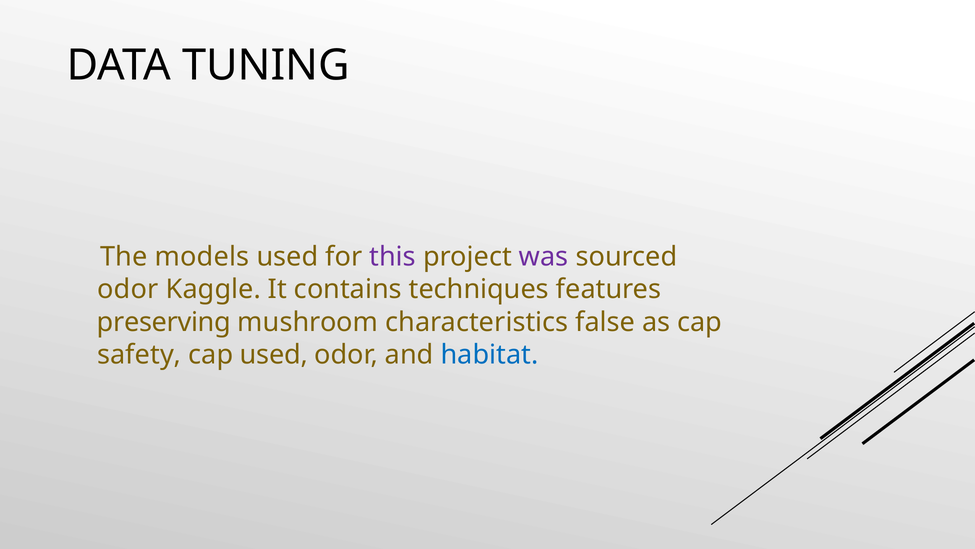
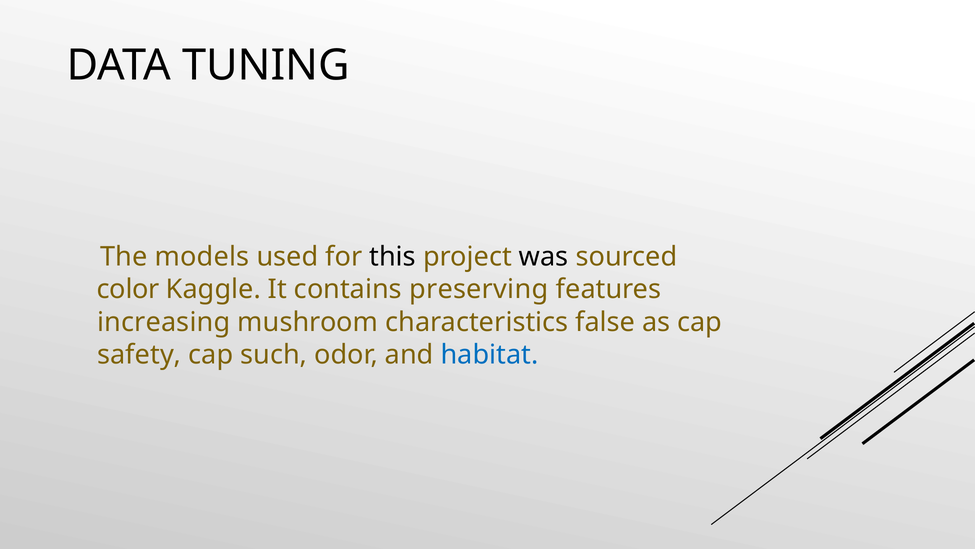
this colour: purple -> black (393, 257)
was colour: purple -> black (544, 257)
odor: odor -> color (128, 289)
techniques: techniques -> preserving (479, 289)
preserving: preserving -> increasing (164, 322)
cap used: used -> such (274, 354)
